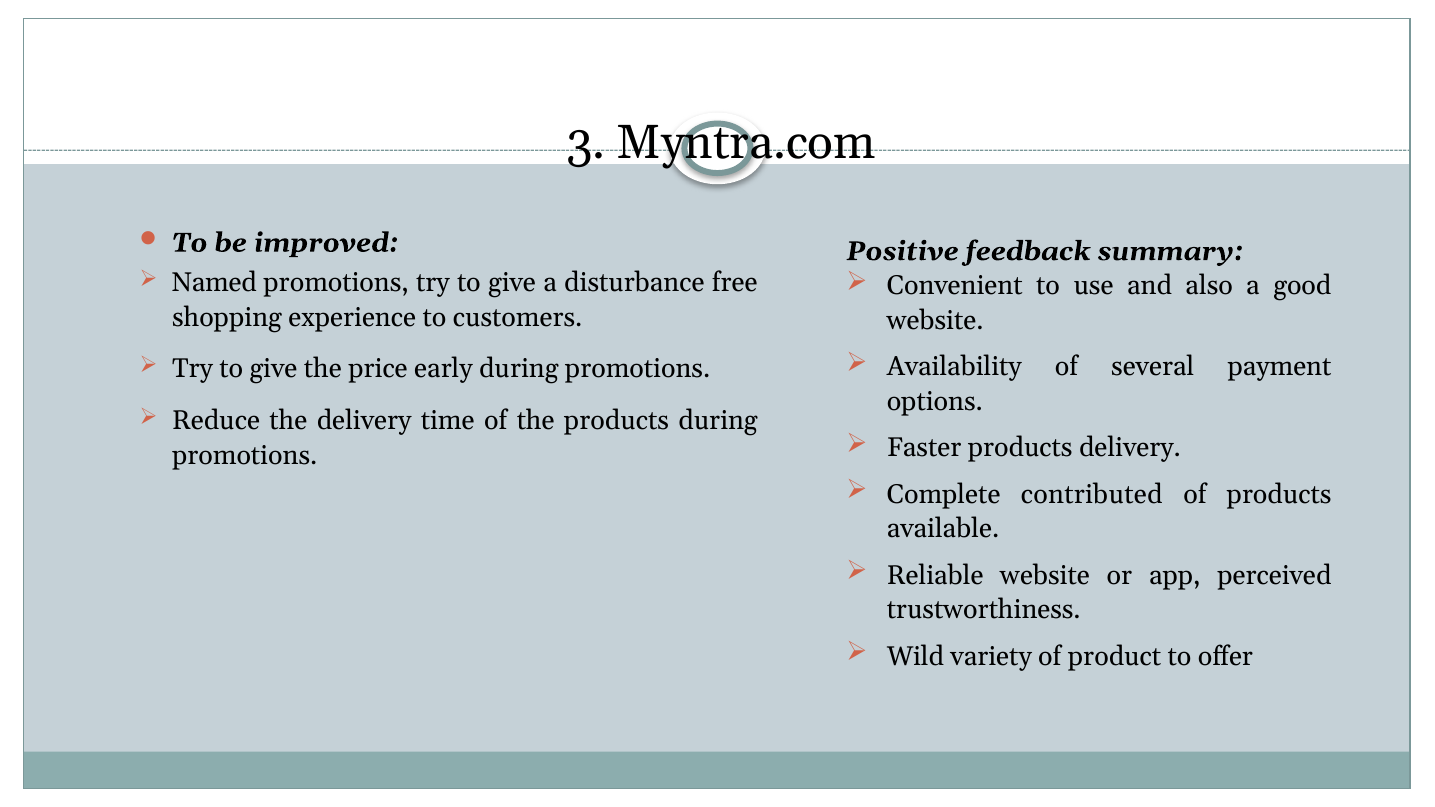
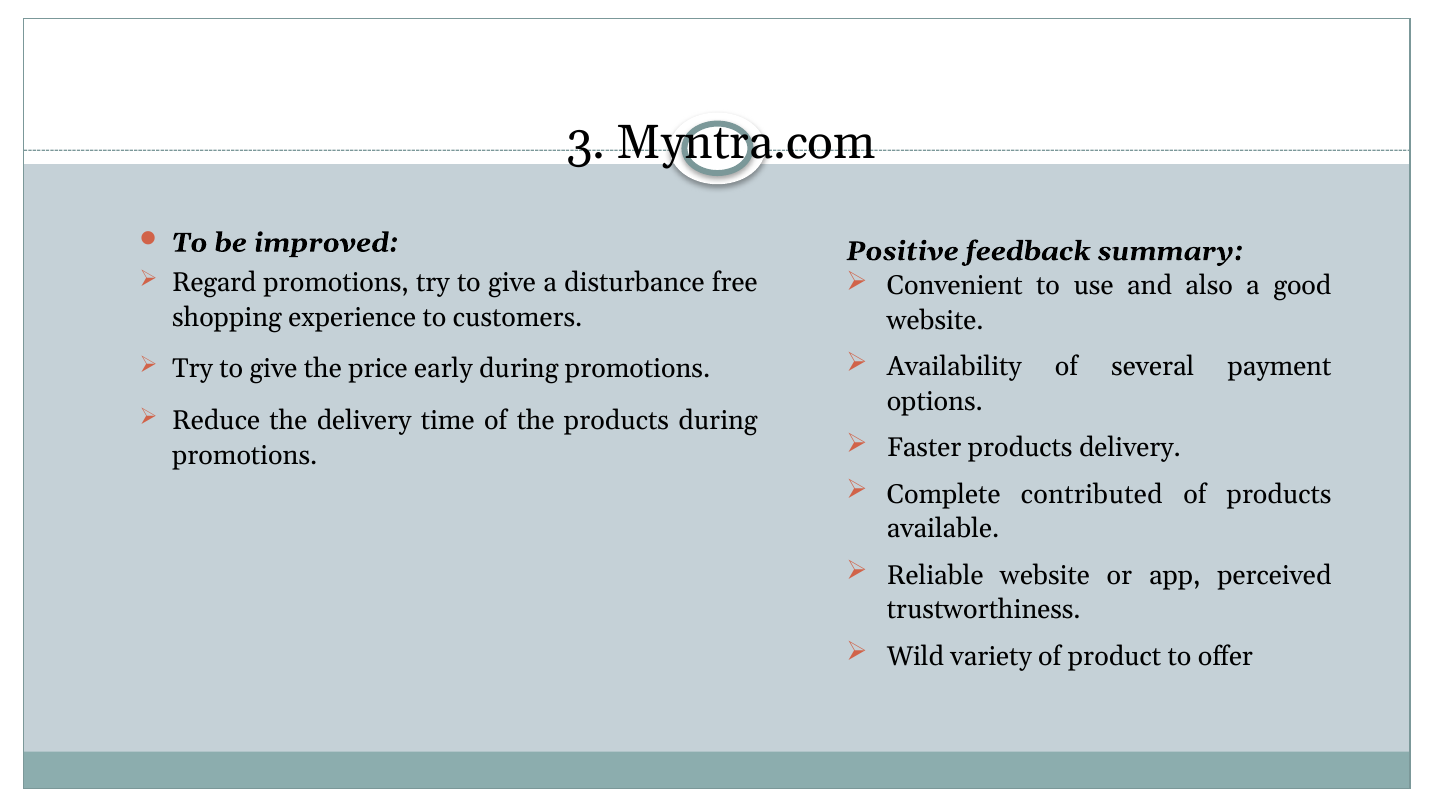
Named: Named -> Regard (214, 283)
